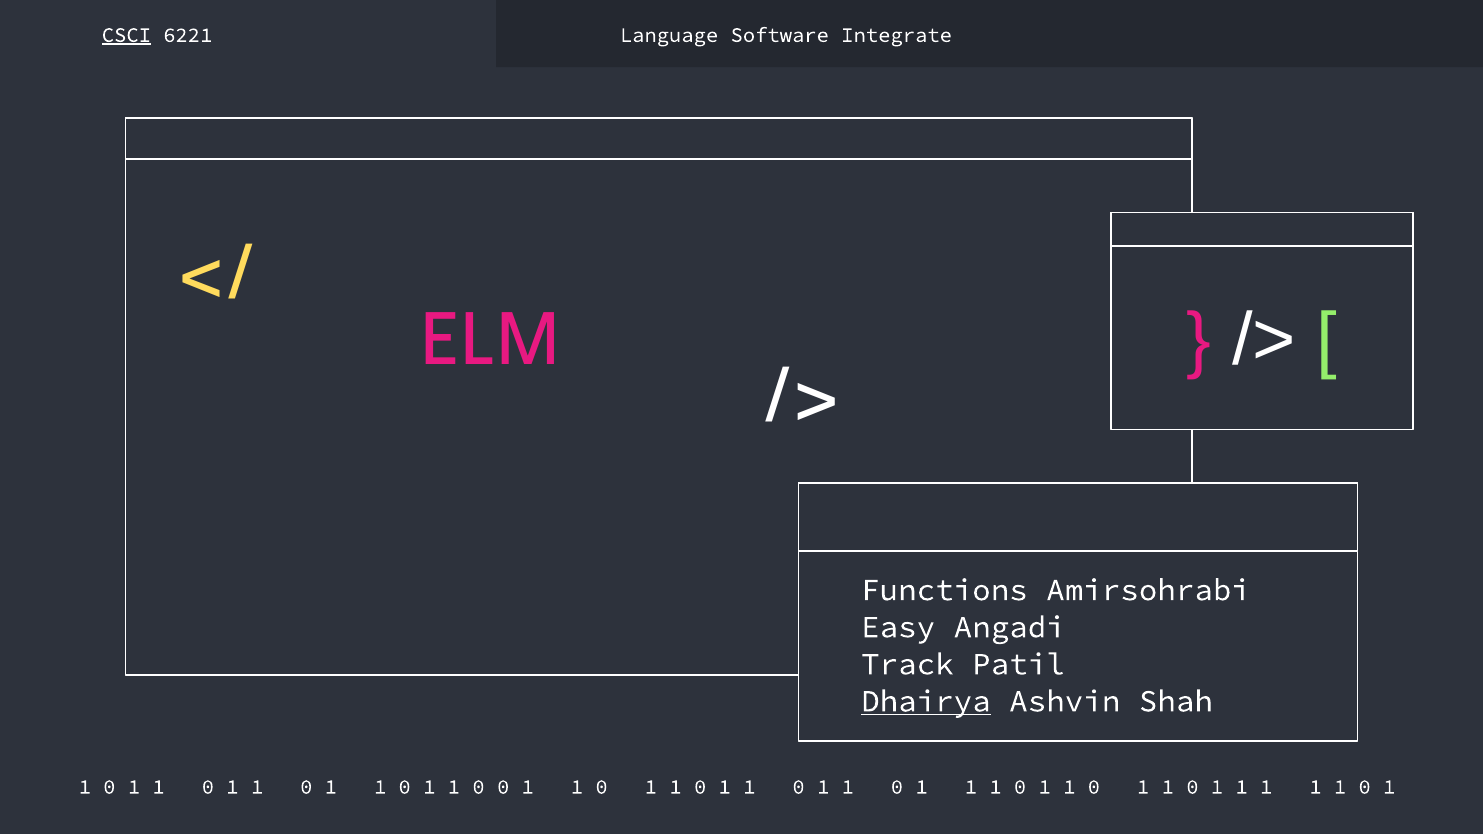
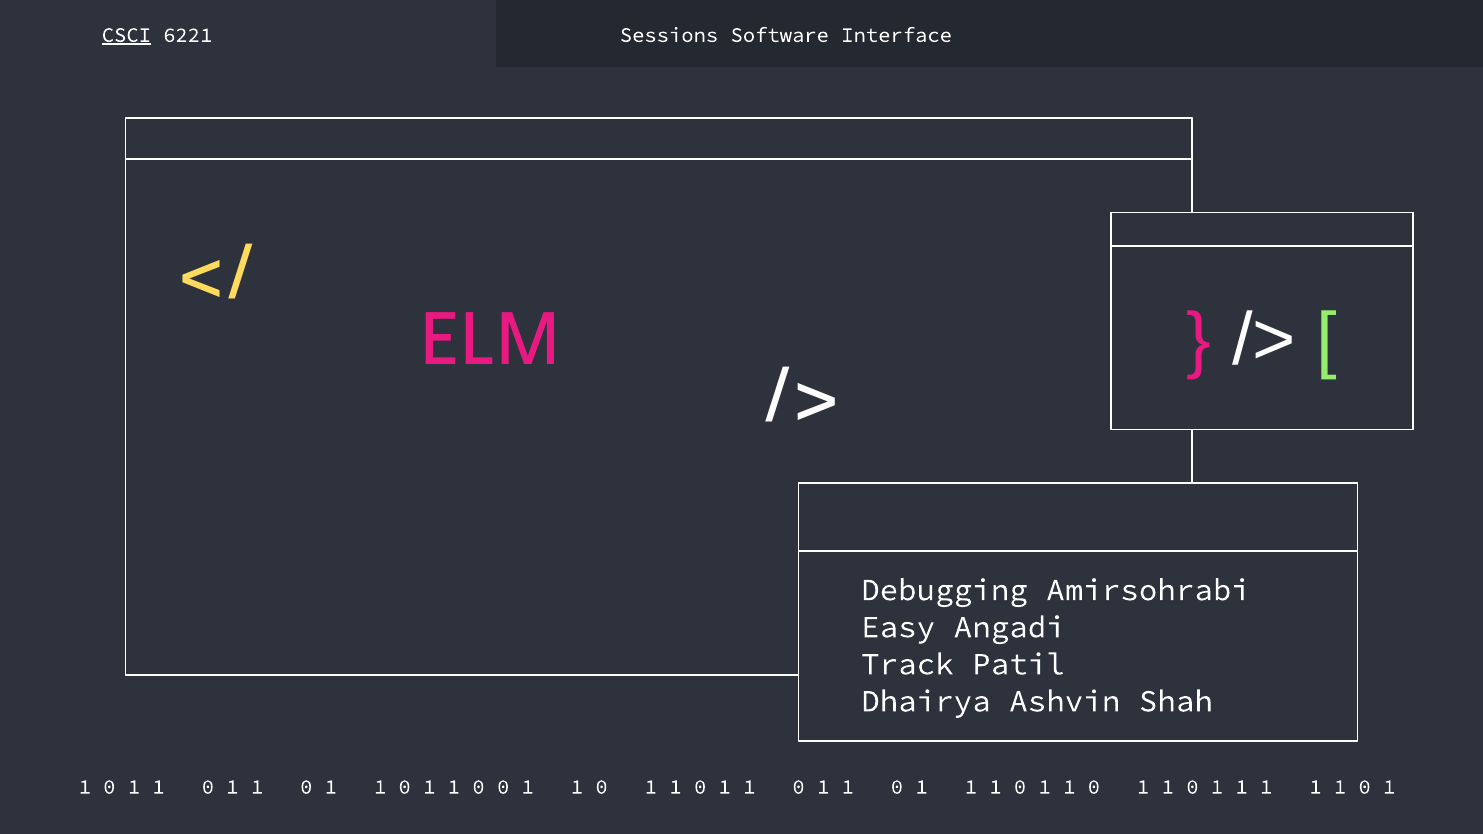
Language: Language -> Sessions (669, 35)
Integrate: Integrate -> Interface (897, 35)
Functions: Functions -> Debugging (944, 590)
Dhairya underline: present -> none (926, 701)
